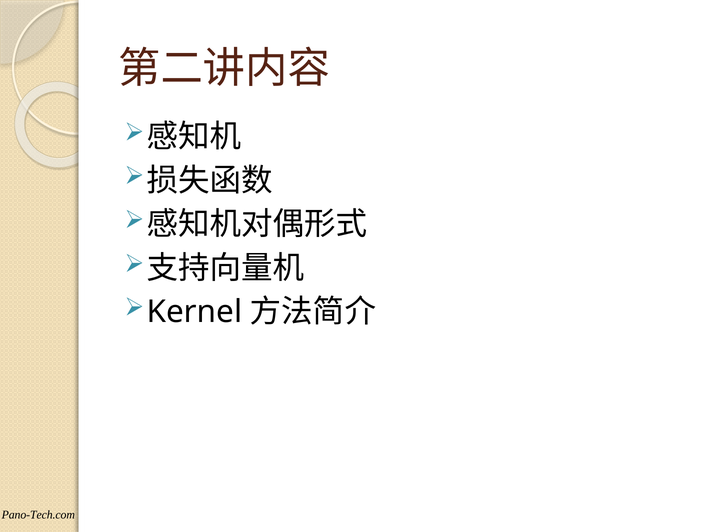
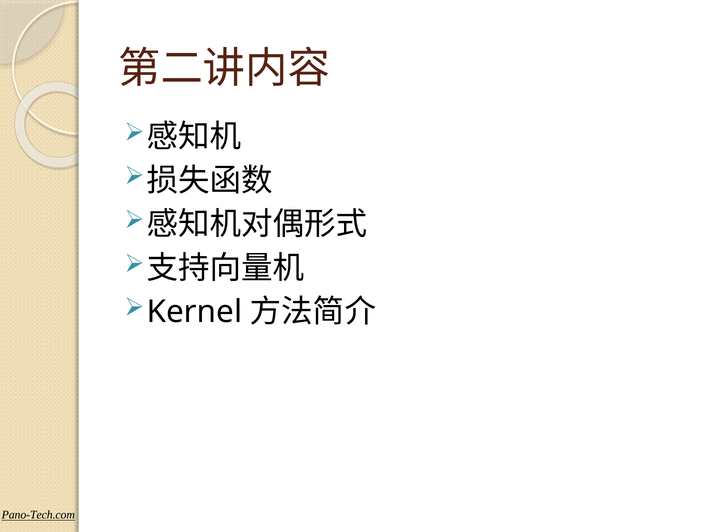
Pano-Tech.com underline: none -> present (38, 515)
